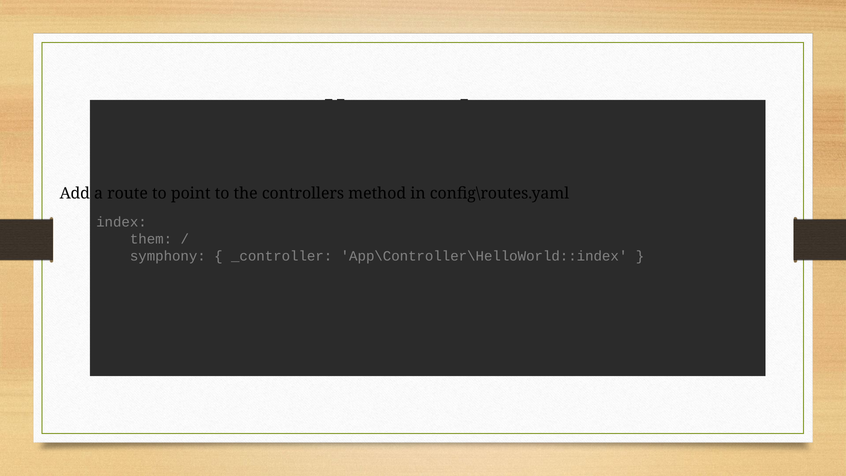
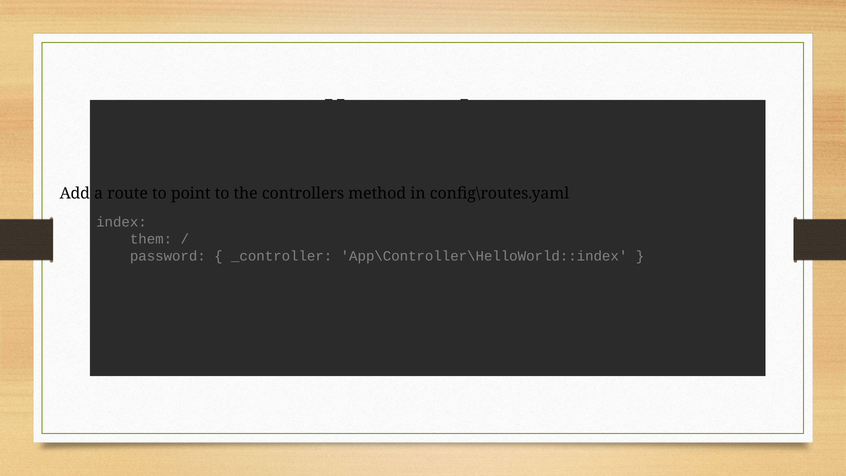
symphony: symphony -> password (168, 256)
